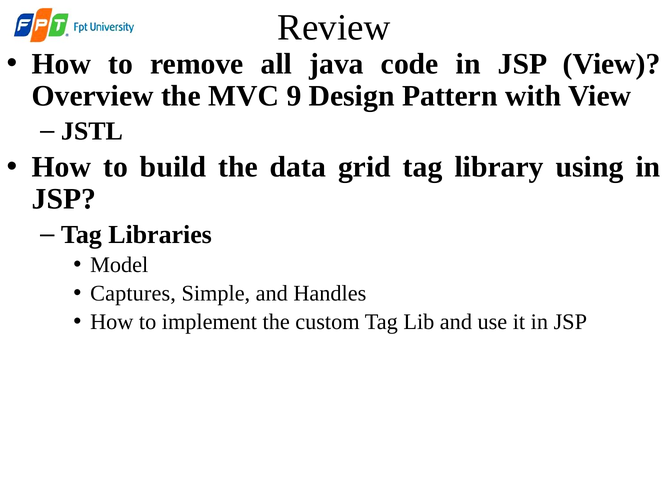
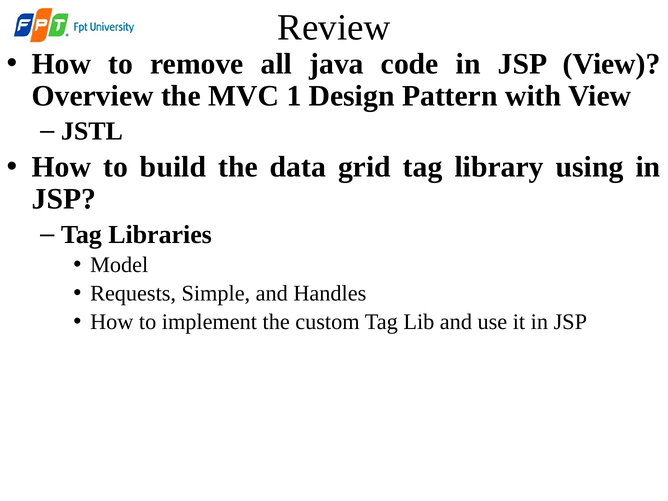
9: 9 -> 1 (294, 96)
Captures: Captures -> Requests (133, 294)
